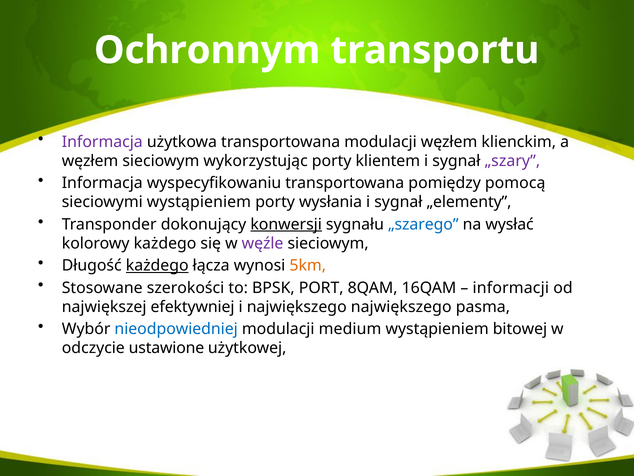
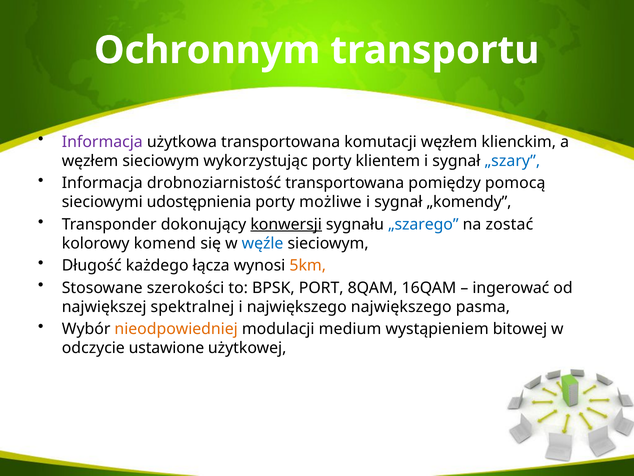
transportowana modulacji: modulacji -> komutacji (381, 142)
„szary colour: purple -> blue (512, 161)
wyspecyfikowaniu: wyspecyfikowaniu -> drobnoziarnistość (214, 183)
sieciowymi wystąpieniem: wystąpieniem -> udostępnienia (199, 202)
wysłania: wysłania -> możliwe (330, 202)
„elementy: „elementy -> „komendy (469, 202)
wysłać: wysłać -> zostać (509, 224)
kolorowy każdego: każdego -> komend (165, 243)
węźle colour: purple -> blue (263, 243)
każdego underline: present -> none (157, 265)
informacji: informacji -> ingerować (511, 288)
efektywniej: efektywniej -> spektralnej (192, 307)
nieodpowiedniej colour: blue -> orange (176, 329)
